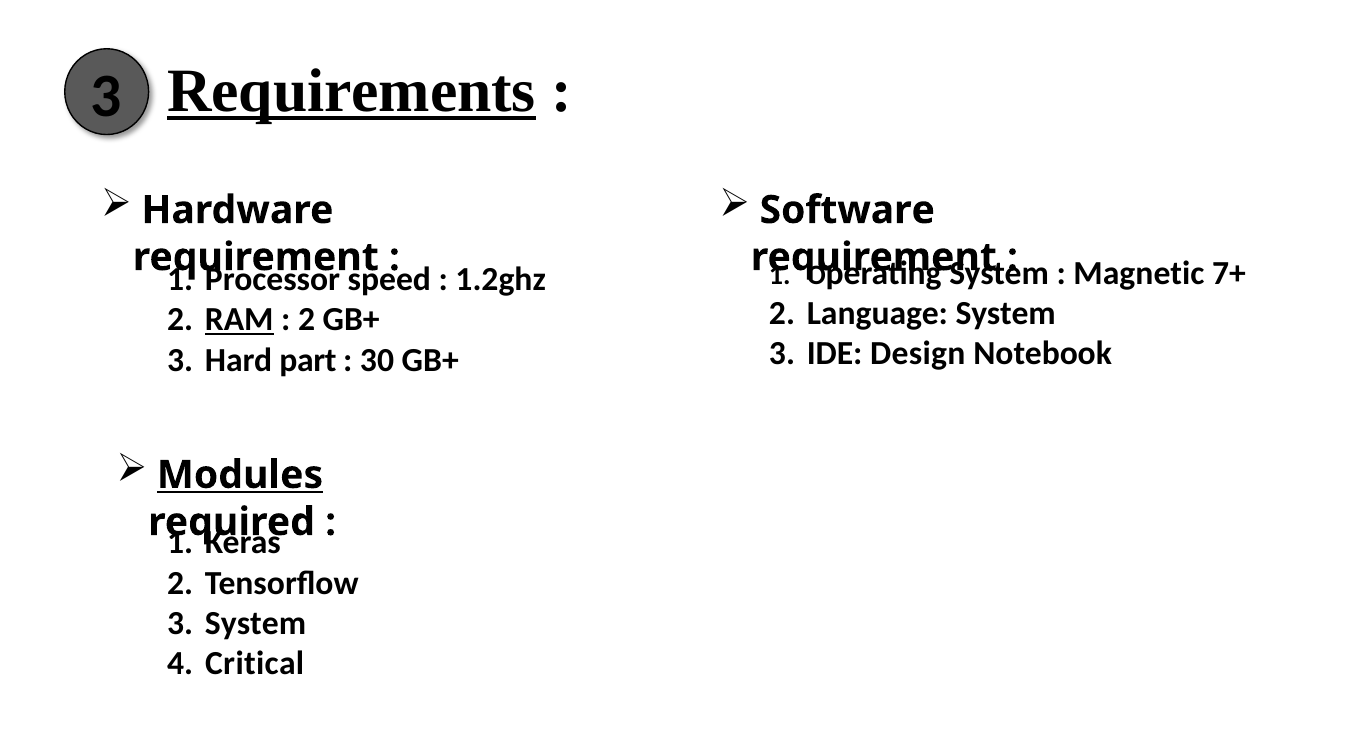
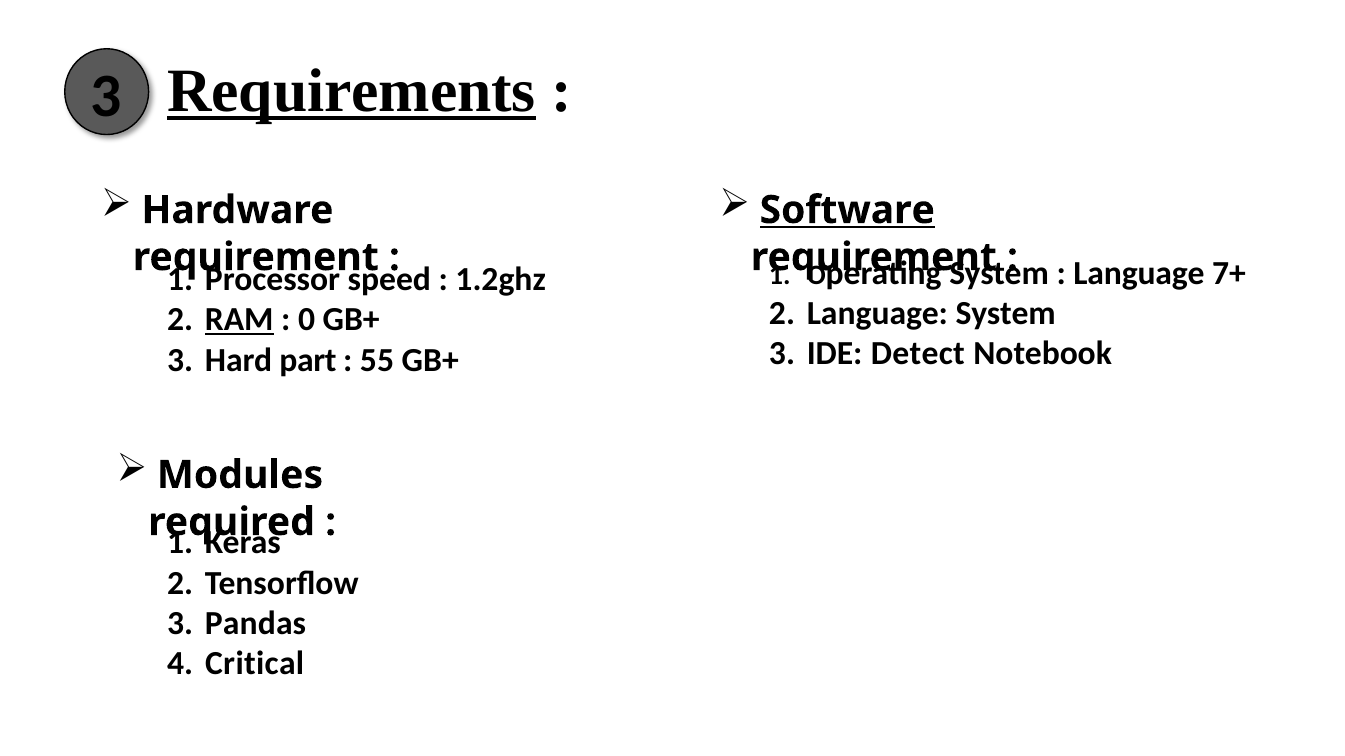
Software underline: none -> present (847, 210)
Magnetic: Magnetic -> Language (1139, 273)
2: 2 -> 0 (307, 320)
Design: Design -> Detect (918, 354)
30: 30 -> 55 (377, 360)
Modules underline: present -> none (240, 475)
3 System: System -> Pandas (256, 624)
